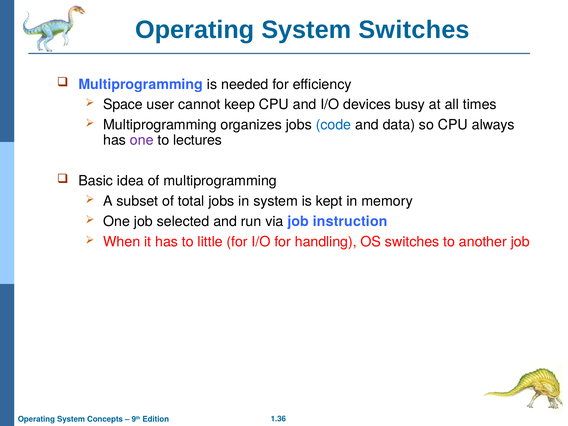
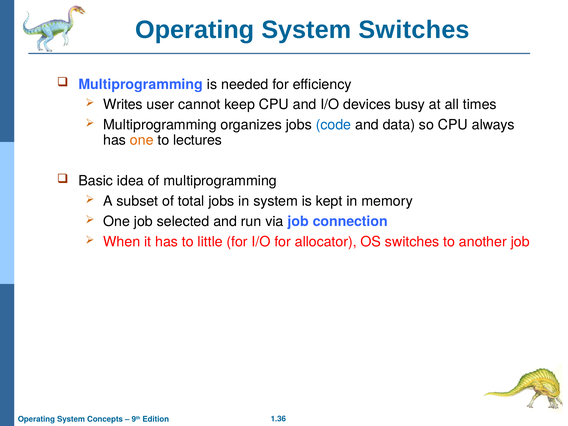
Space: Space -> Writes (123, 105)
one colour: purple -> orange (142, 140)
instruction: instruction -> connection (350, 221)
handling: handling -> allocator (326, 242)
